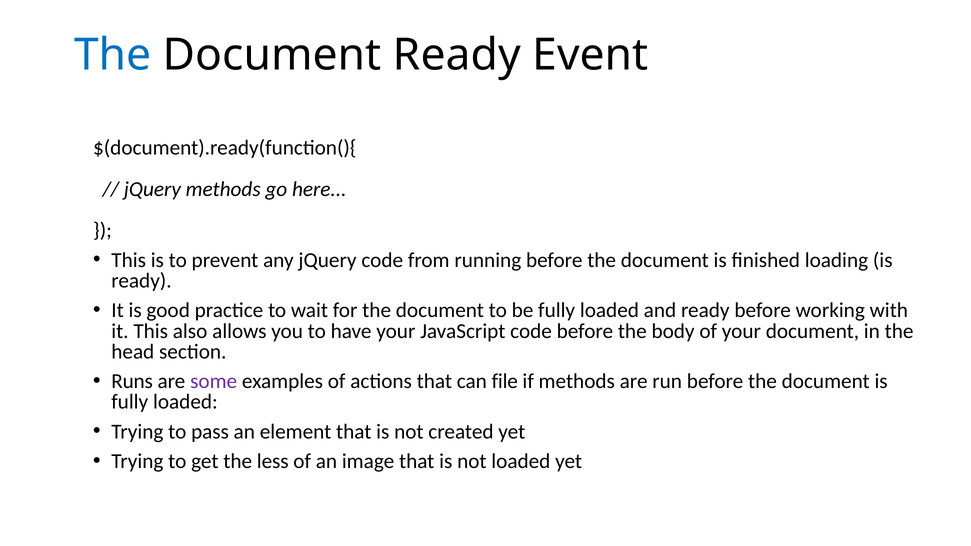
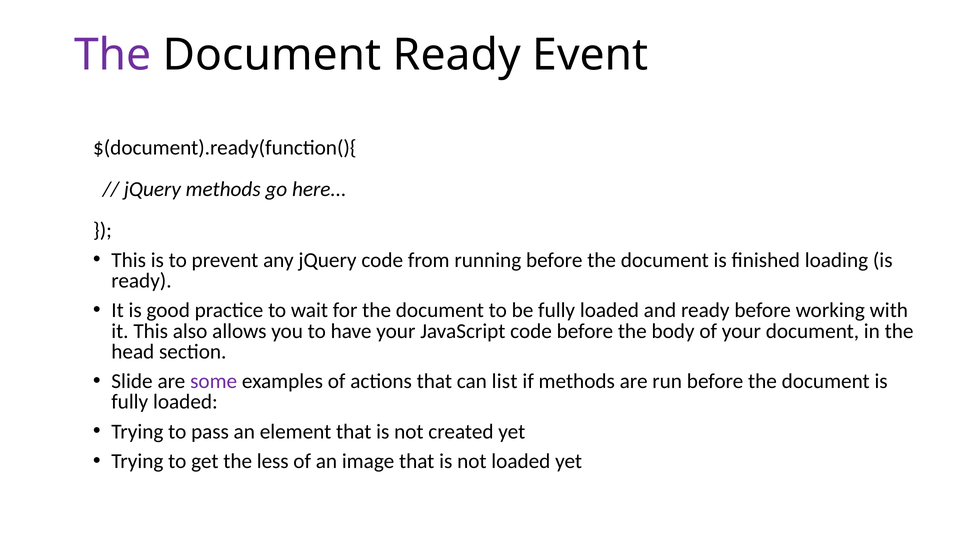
The colour: blue -> purple (113, 55)
Runs: Runs -> Slide (132, 381)
file: file -> list (505, 381)
